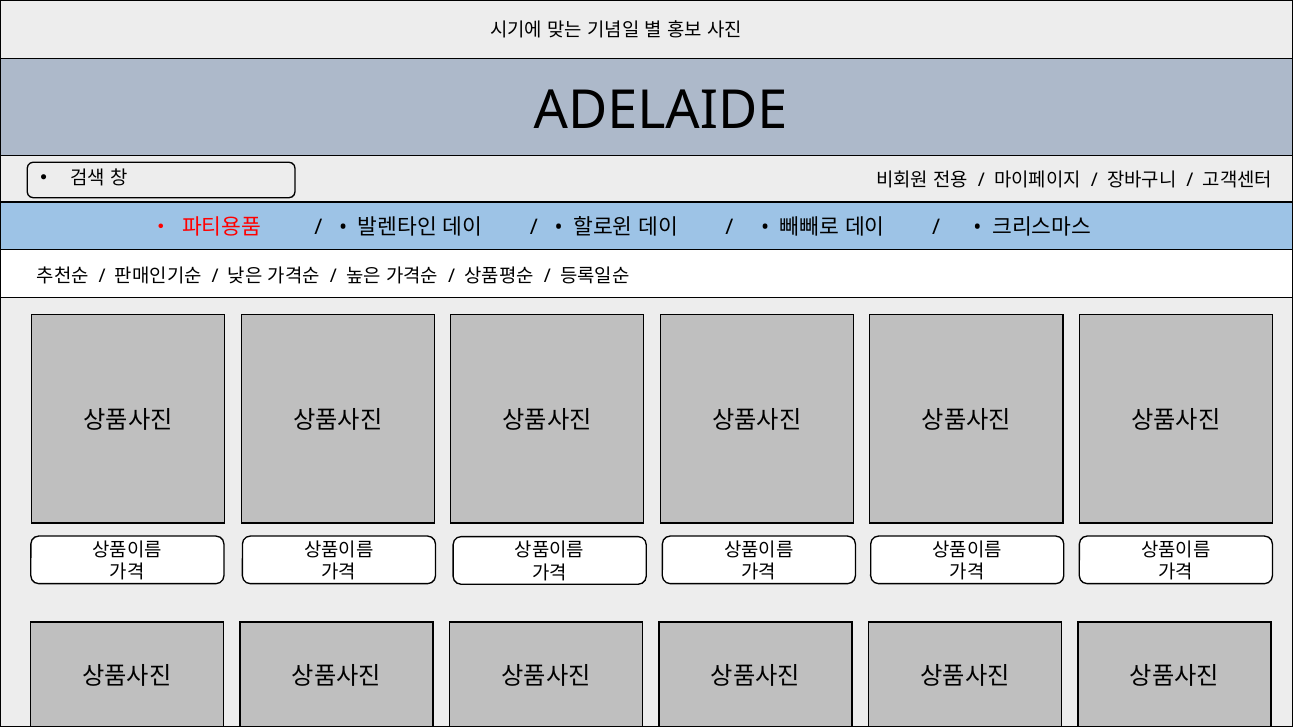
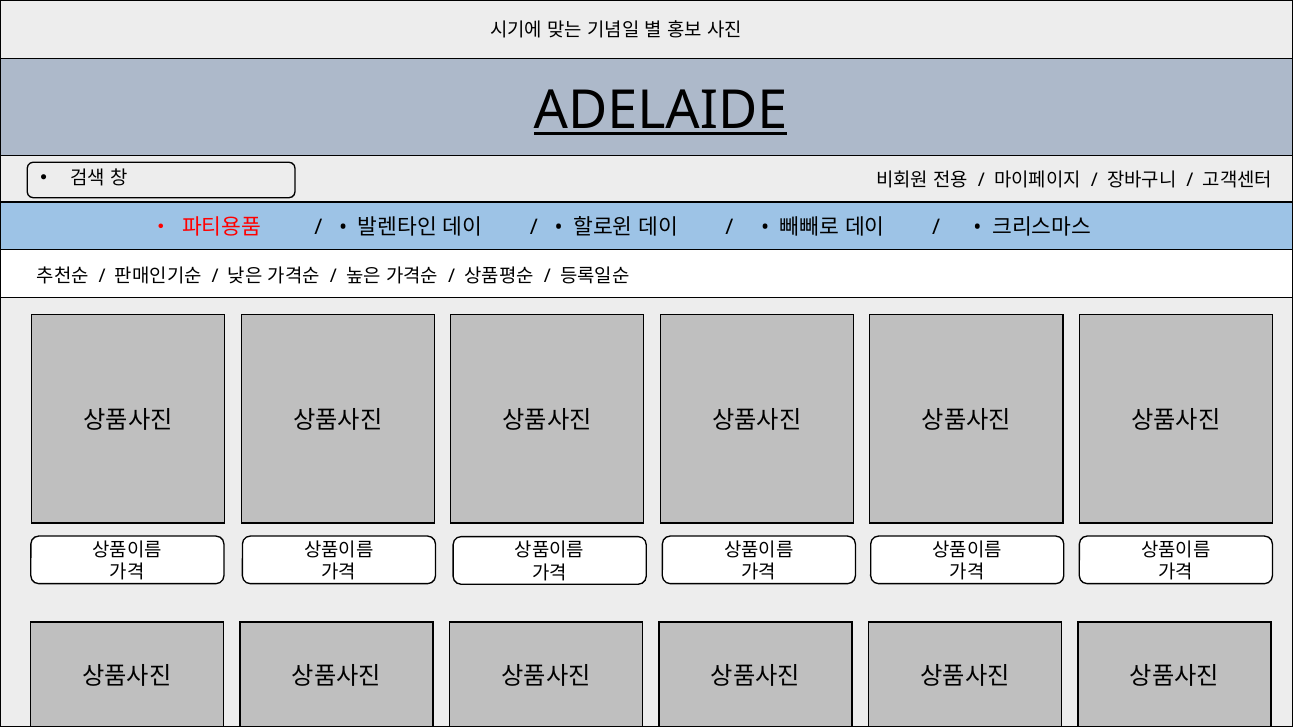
ADELAIDE underline: none -> present (661, 111)
